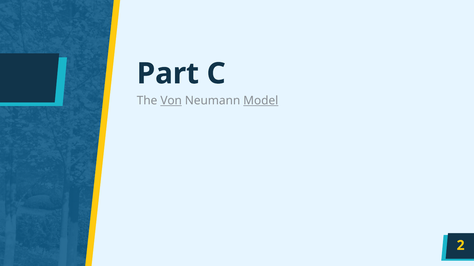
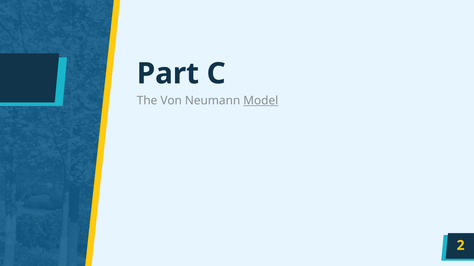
Von underline: present -> none (171, 101)
